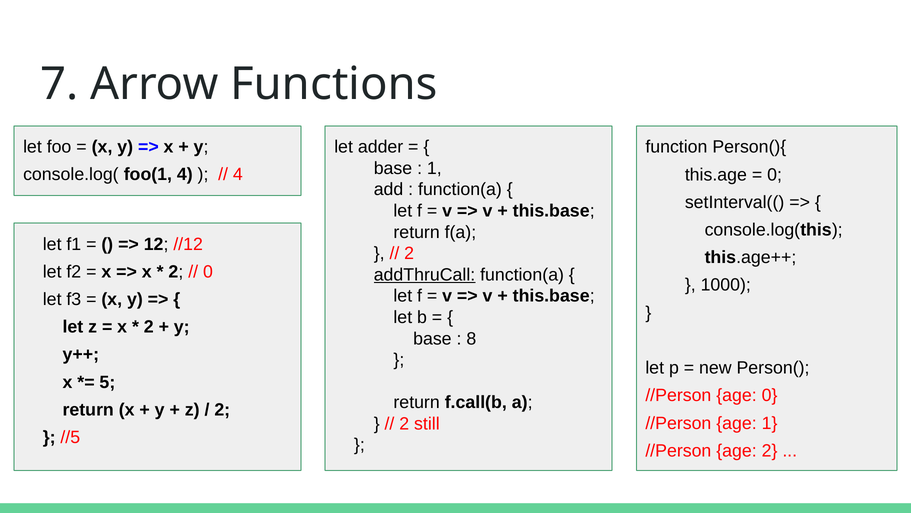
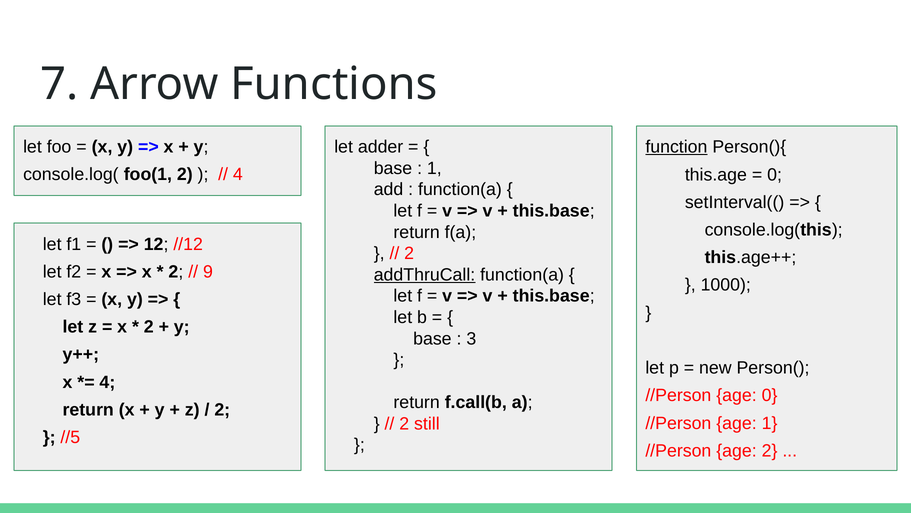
function underline: none -> present (676, 147)
foo(1 4: 4 -> 2 (185, 174)
0: 0 -> 9 (208, 271)
8: 8 -> 3 (471, 338)
5: 5 -> 4 (107, 382)
